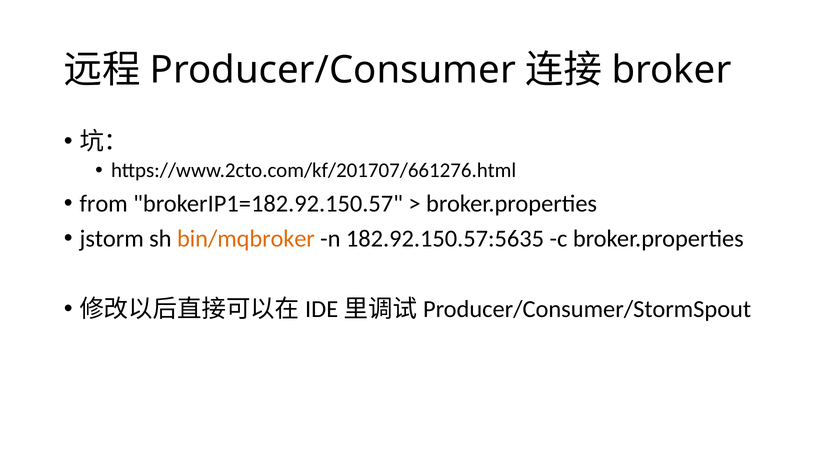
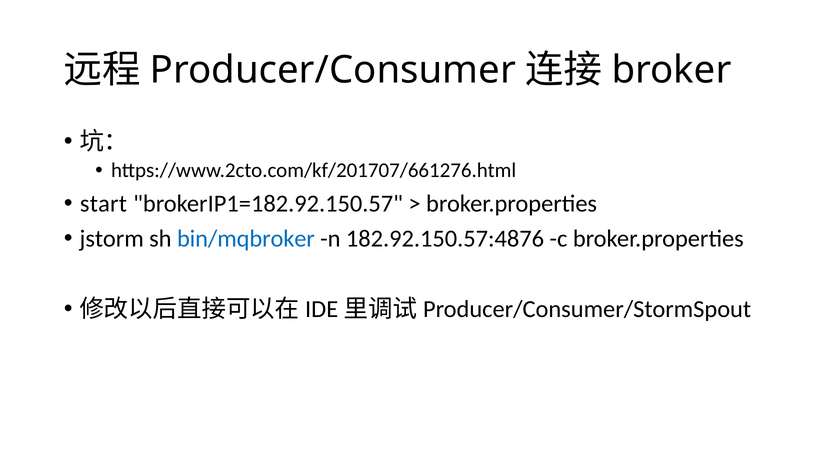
from: from -> start (103, 204)
bin/mqbroker colour: orange -> blue (246, 239)
182.92.150.57:5635: 182.92.150.57:5635 -> 182.92.150.57:4876 (445, 239)
